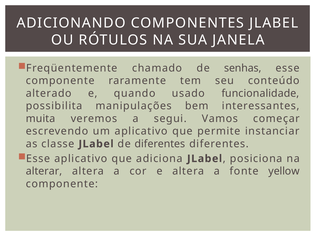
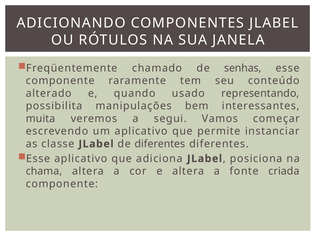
funcionalidade: funcionalidade -> representando (260, 93)
alterar: alterar -> chama (44, 171)
yellow: yellow -> criada (284, 171)
